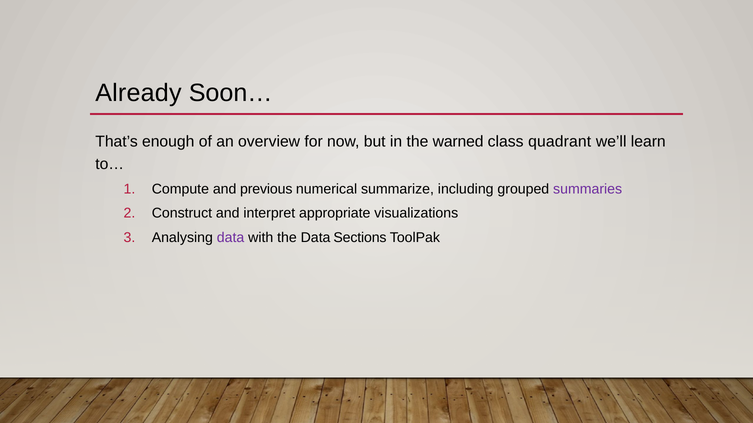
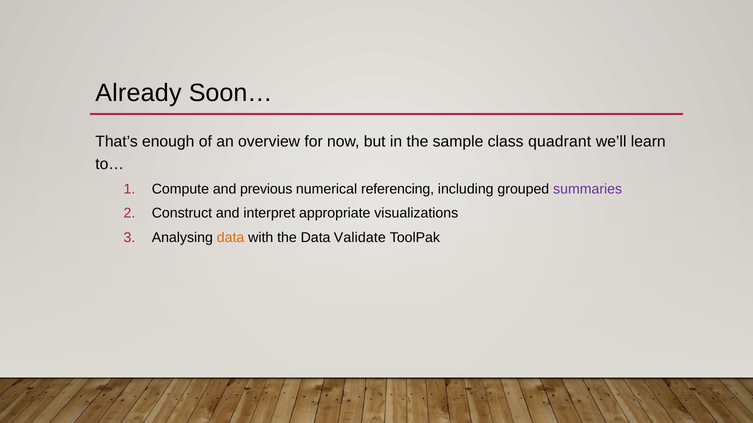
warned: warned -> sample (458, 142)
summarize: summarize -> referencing (398, 189)
data colour: purple -> orange (231, 238)
Sections: Sections -> Validate (360, 238)
